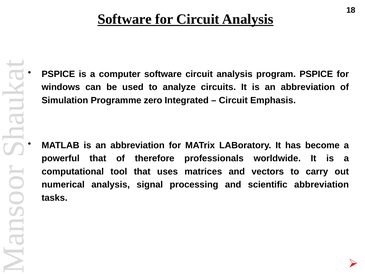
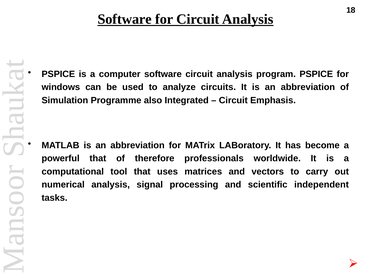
zero: zero -> also (153, 100)
scientific abbreviation: abbreviation -> independent (322, 185)
